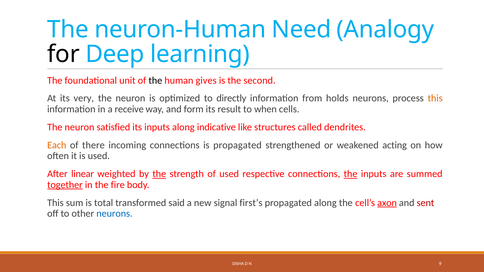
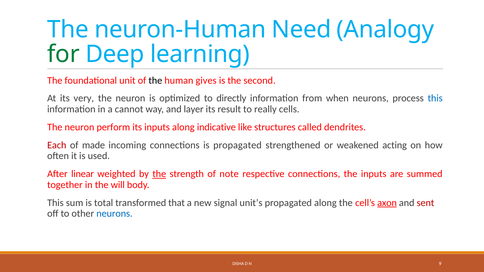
for colour: black -> green (63, 54)
holds: holds -> when (337, 98)
this colour: orange -> blue (435, 98)
receive: receive -> cannot (129, 109)
form: form -> layer (194, 109)
when: when -> really (265, 109)
satisfied: satisfied -> perform (113, 127)
Each colour: orange -> red (57, 145)
there: there -> made (94, 145)
of used: used -> note (229, 174)
the underline: present -> none (351, 174)
together underline: present -> none (65, 185)
fire: fire -> will (118, 185)
said: said -> that (177, 203)
first’s: first’s -> unit’s (251, 203)
